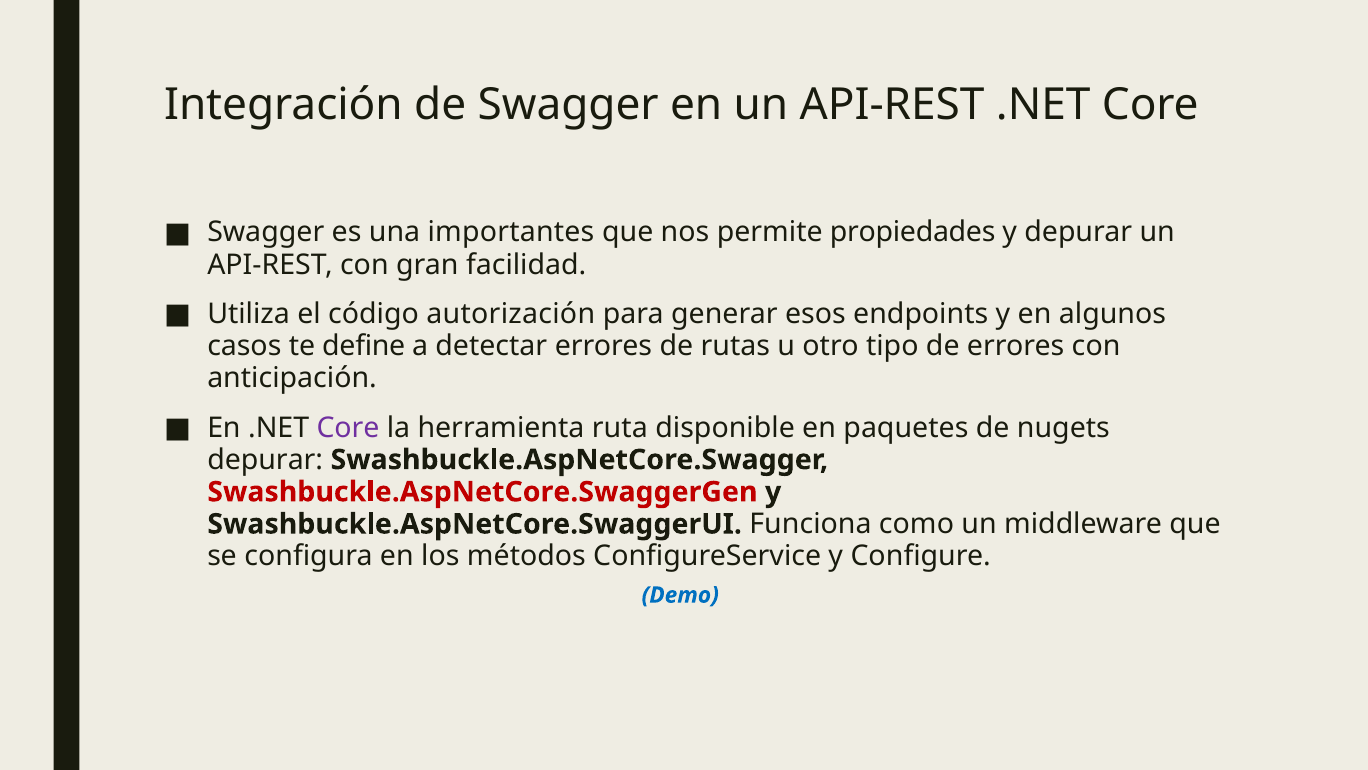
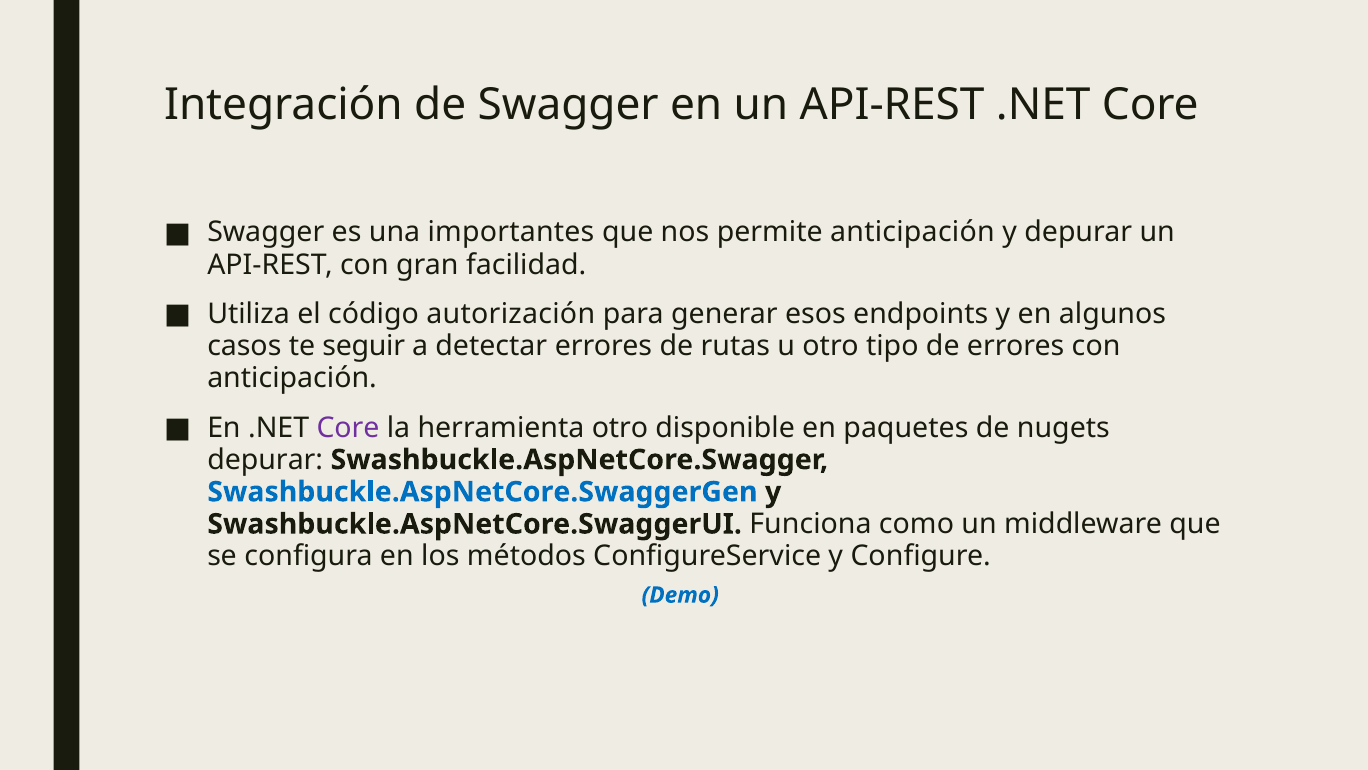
permite propiedades: propiedades -> anticipación (912, 232)
define: define -> seguir (364, 346)
herramienta ruta: ruta -> otro (620, 427)
Swashbuckle.AspNetCore.SwaggerGen colour: red -> blue (482, 492)
